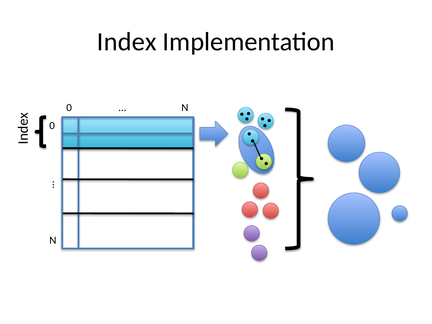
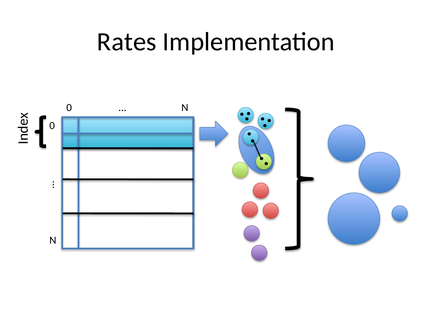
Index: Index -> Rates (127, 42)
